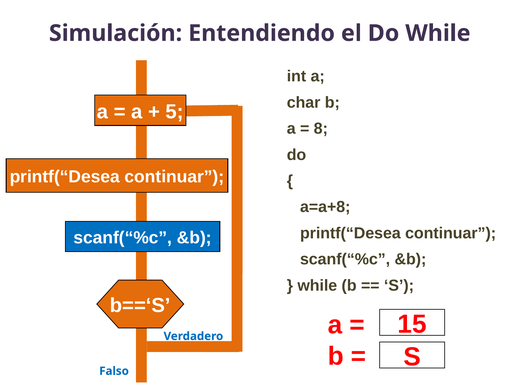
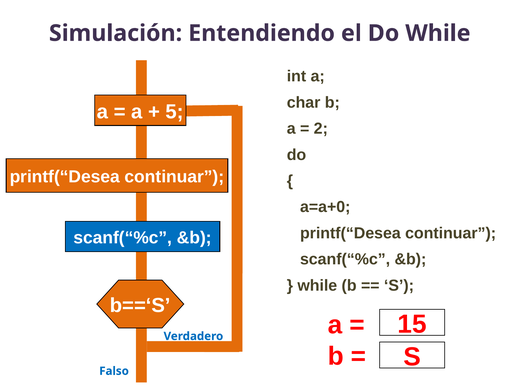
8: 8 -> 2 (321, 128)
a=a+8: a=a+8 -> a=a+0 (325, 207)
